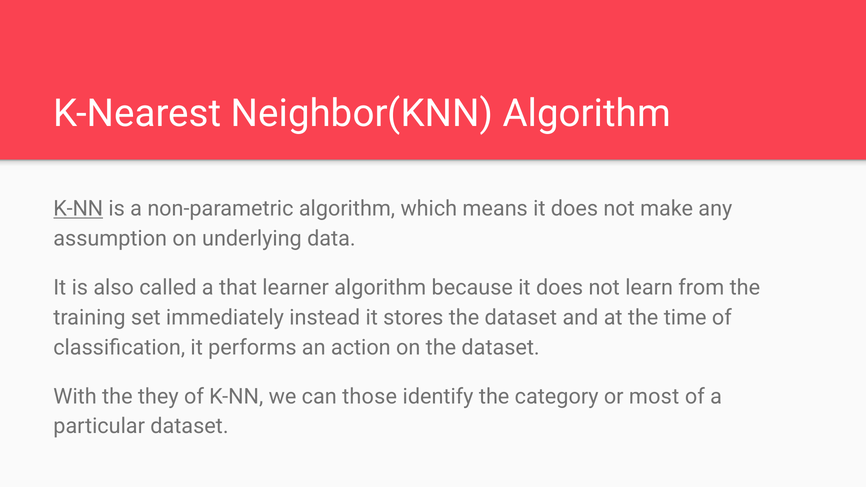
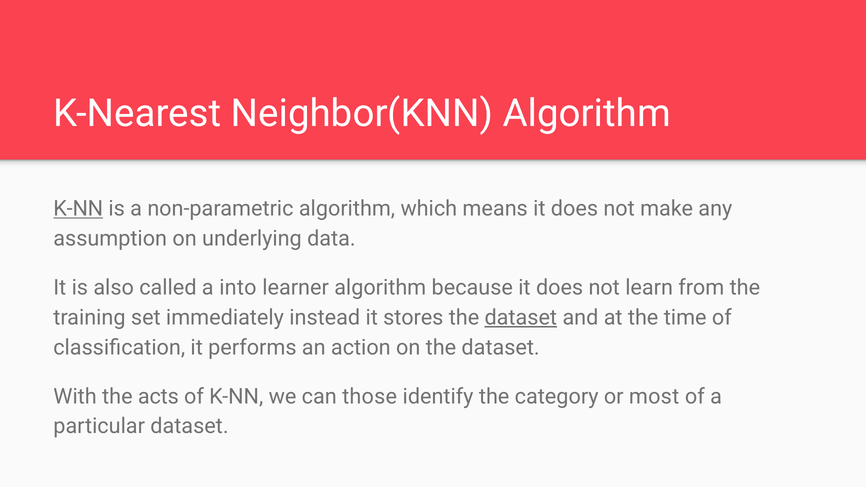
that: that -> into (238, 288)
dataset underline: none -> present (521, 318)
they: they -> acts (158, 397)
